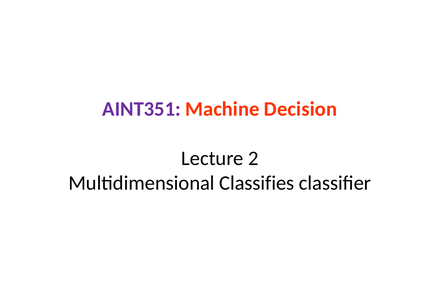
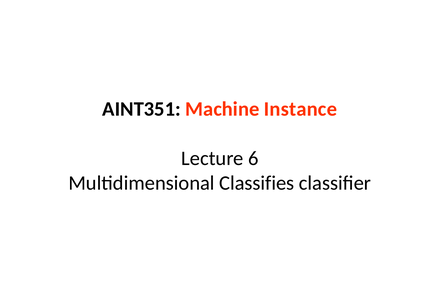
AINT351 colour: purple -> black (142, 109)
Decision: Decision -> Instance (300, 109)
2: 2 -> 6 (253, 158)
